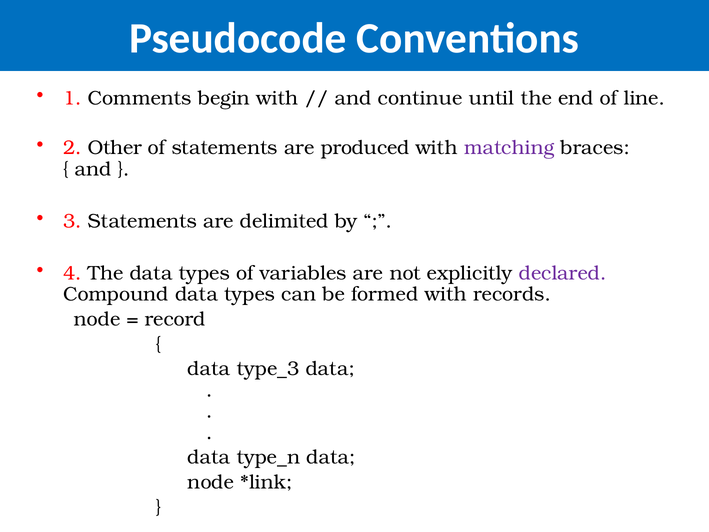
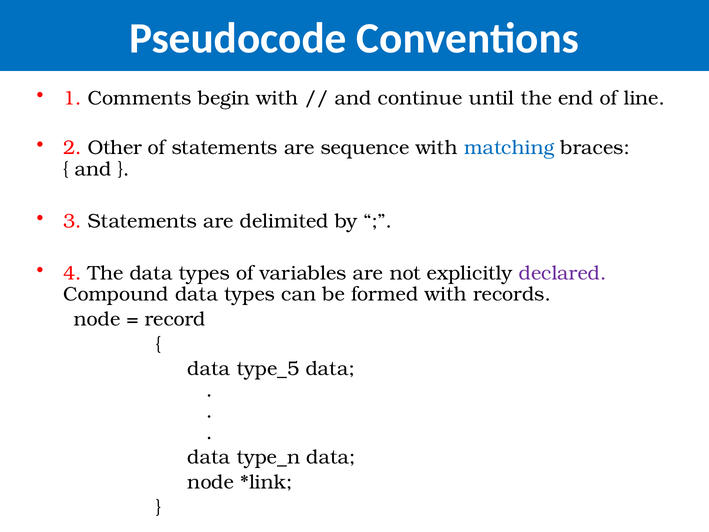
produced: produced -> sequence (365, 148)
matching colour: purple -> blue (509, 148)
type_3: type_3 -> type_5 (268, 369)
